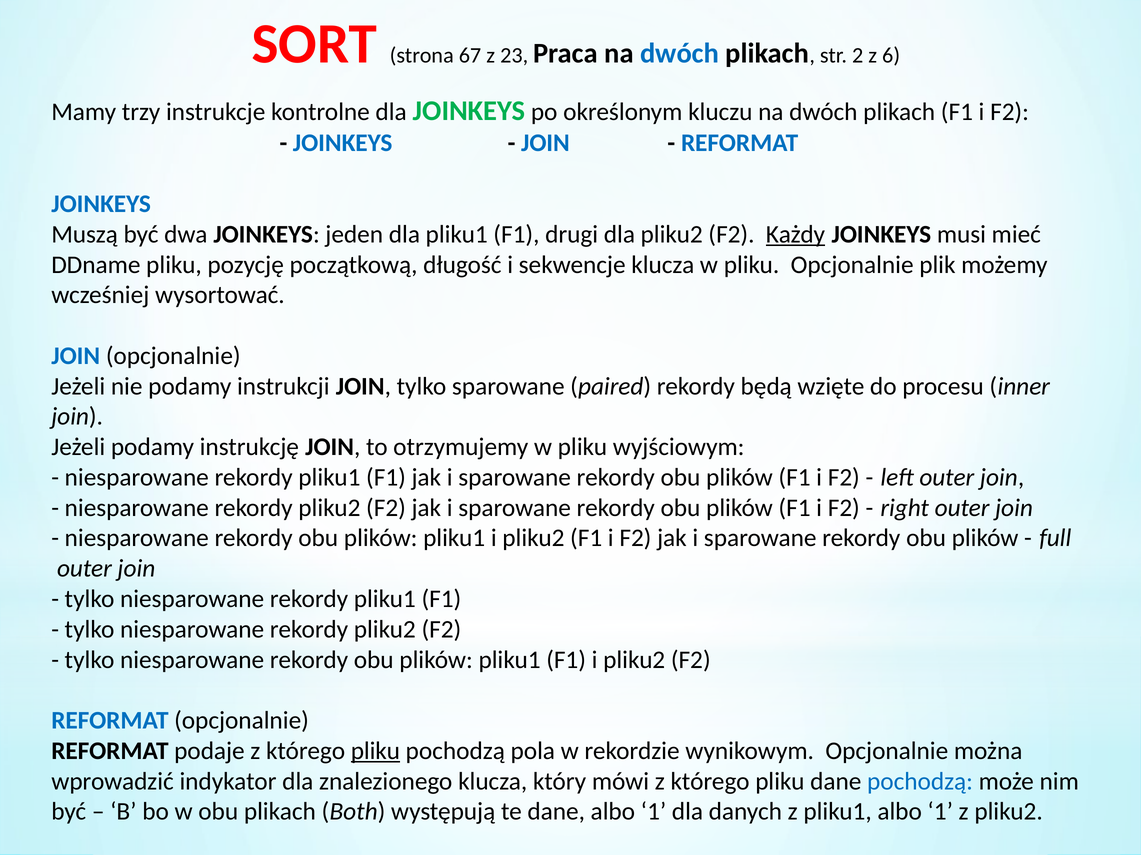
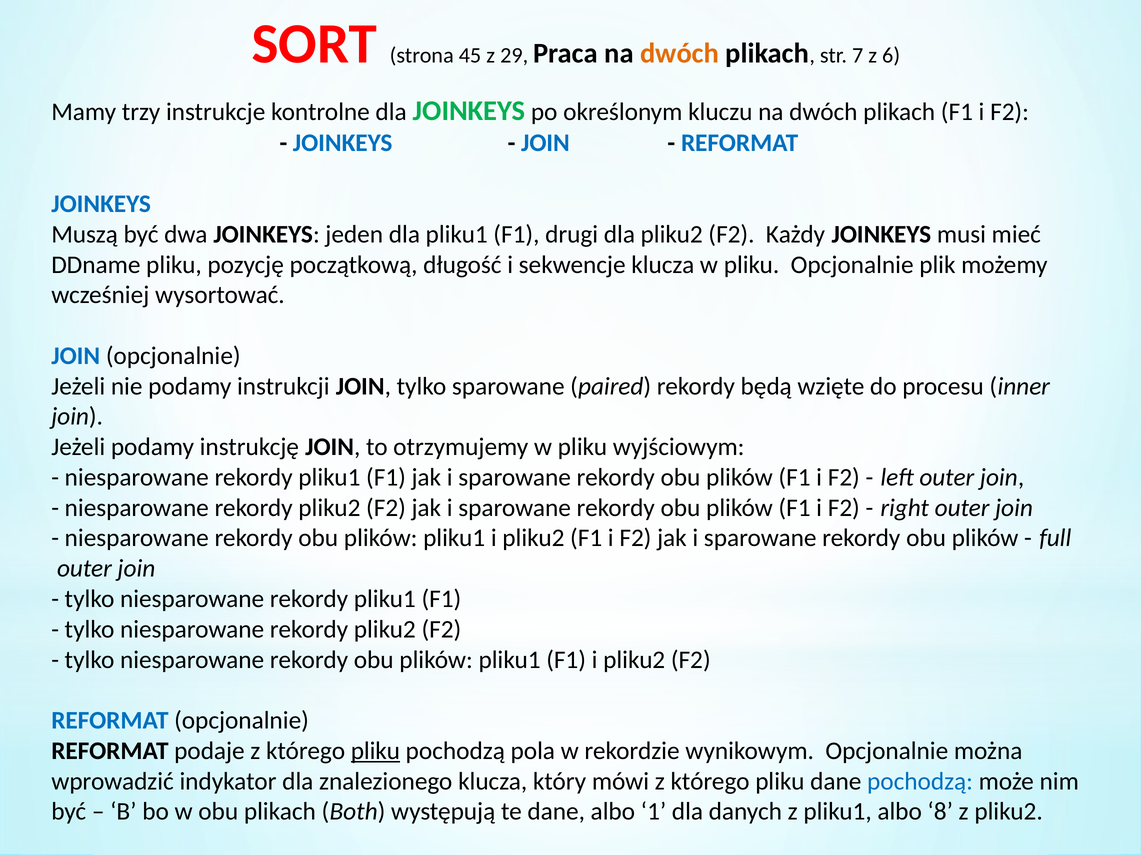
67: 67 -> 45 (470, 55)
23: 23 -> 29 (514, 55)
dwóch colour: blue -> orange (680, 53)
2: 2 -> 7 (858, 55)
Każdy underline: present -> none (795, 234)
pliku1 albo 1: 1 -> 8 (940, 812)
